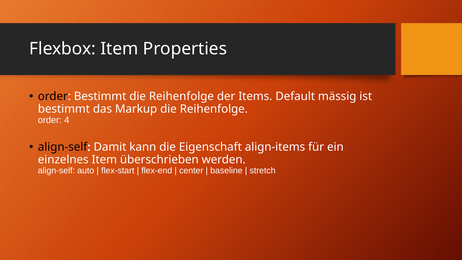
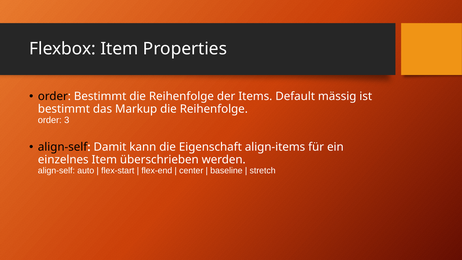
4: 4 -> 3 (67, 120)
